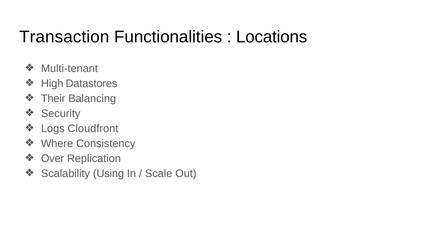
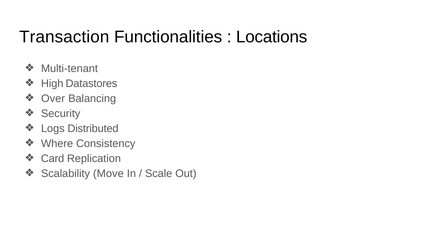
Their: Their -> Over (53, 99)
Cloudfront: Cloudfront -> Distributed (93, 129)
Over: Over -> Card (53, 159)
Using: Using -> Move (108, 174)
